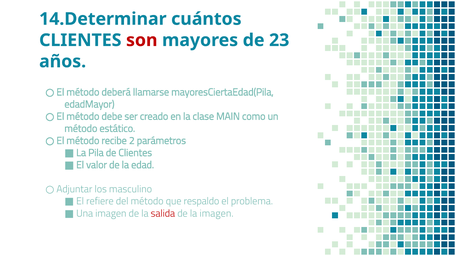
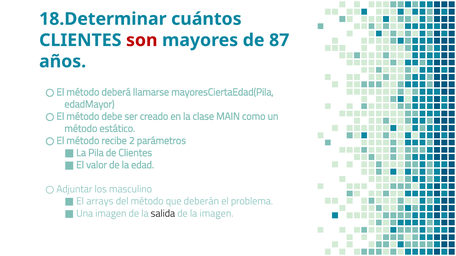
14.Determinar: 14.Determinar -> 18.Determinar (103, 19)
23: 23 -> 87 (279, 40)
refiere: refiere -> arrays (100, 202)
respaldo: respaldo -> deberán (201, 202)
salida colour: red -> black (163, 214)
